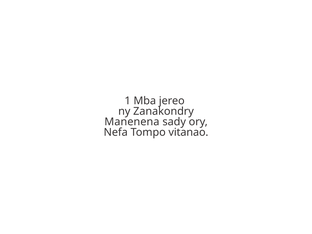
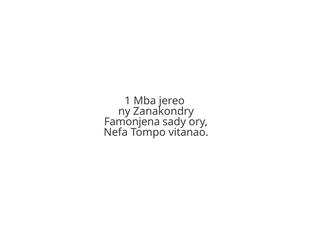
Manenena: Manenena -> Famonjena (132, 122)
